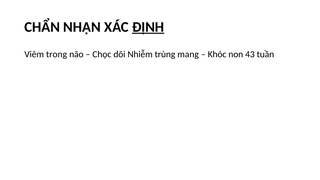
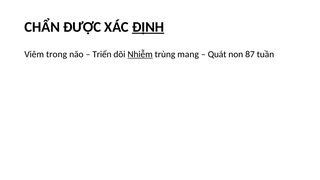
NHẬN: NHẬN -> ĐƯỢC (82, 27)
Chọc: Chọc -> Triển (102, 54)
Nhiễm underline: none -> present (140, 54)
Khóc: Khóc -> Quát (217, 54)
43: 43 -> 87 (250, 54)
